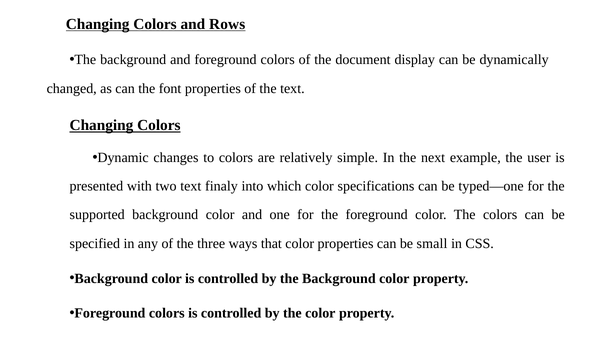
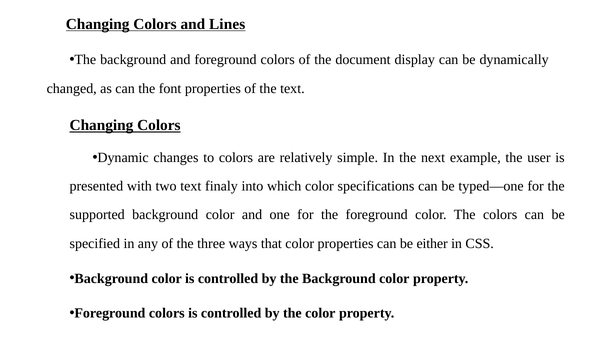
Rows: Rows -> Lines (227, 24)
small: small -> either (432, 244)
